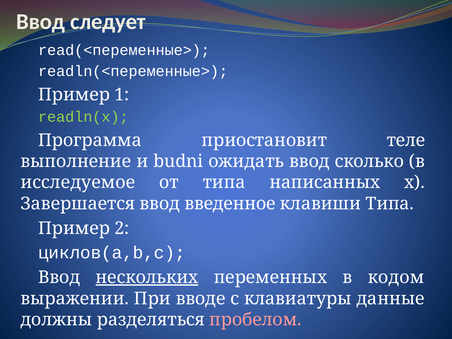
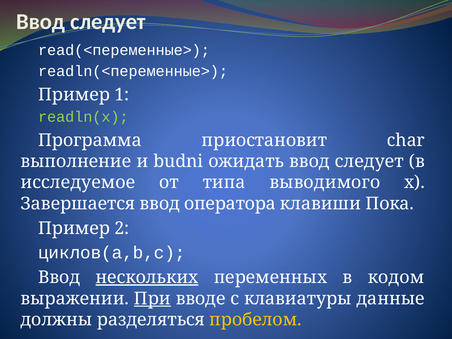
теле: теле -> char (406, 140)
ожидать ввод сколько: сколько -> следует (369, 161)
написанных: написанных -> выводимого (325, 182)
введенное: введенное -> оператора (230, 204)
клавиши Типа: Типа -> Пока (390, 204)
При underline: none -> present (152, 299)
пробелом colour: pink -> yellow (255, 320)
